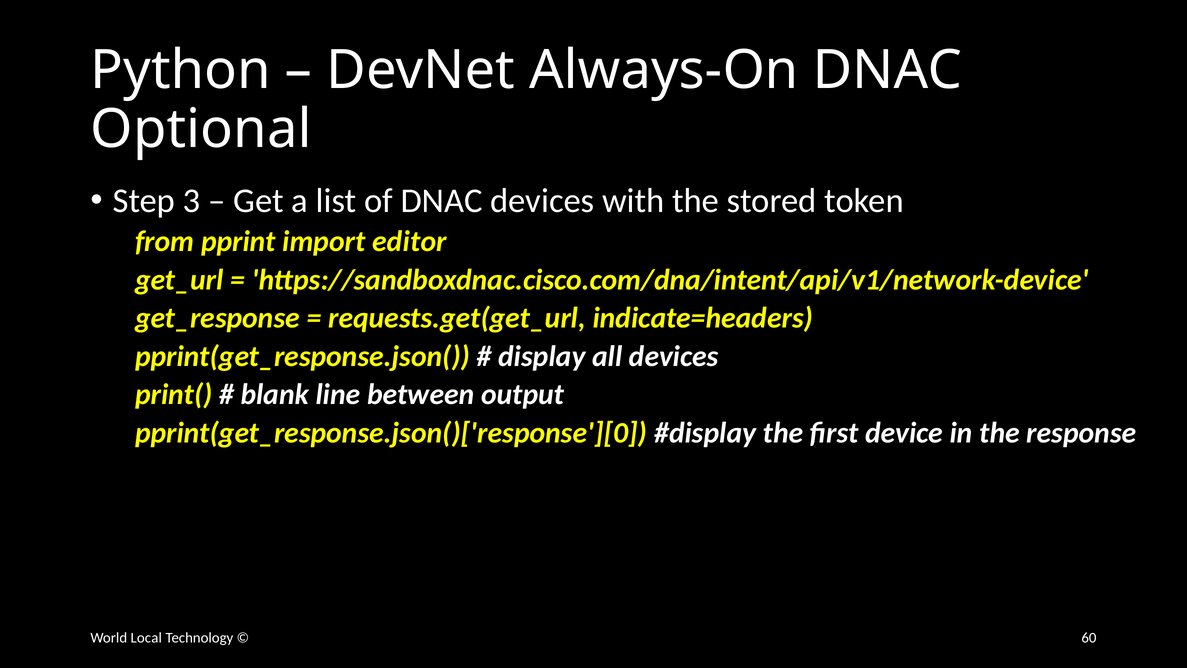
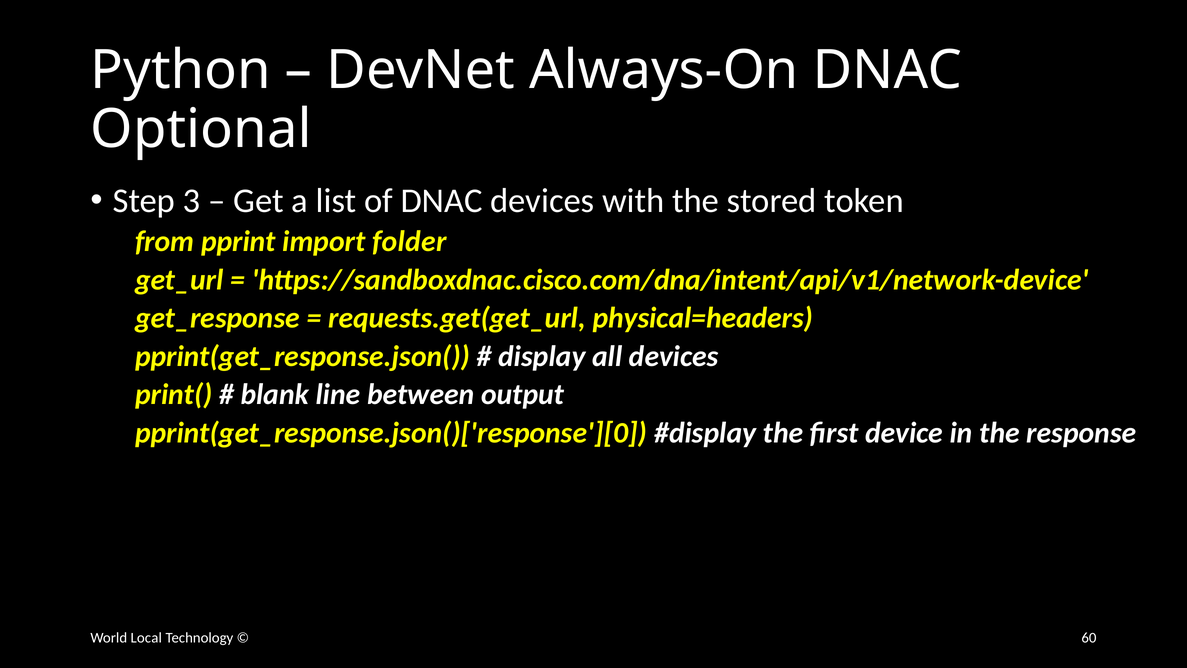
editor: editor -> folder (409, 242)
indicate=headers: indicate=headers -> physical=headers (703, 318)
